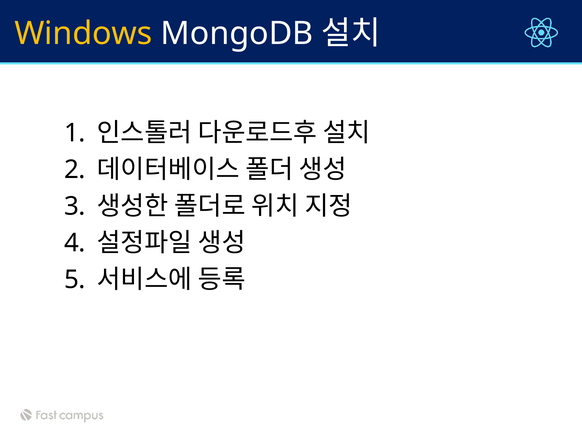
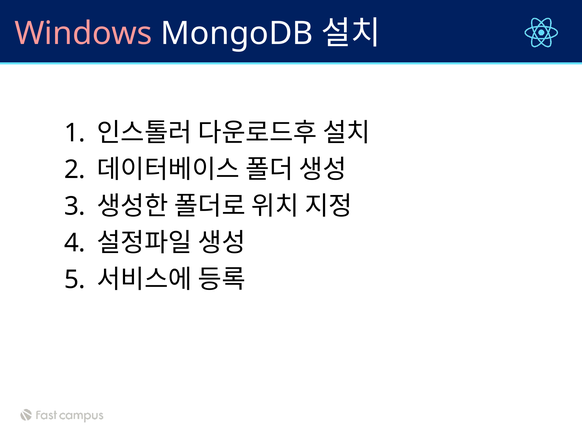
Windows colour: yellow -> pink (83, 33)
